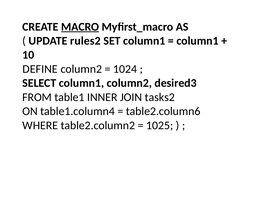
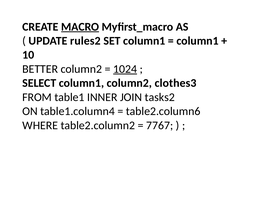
DEFINE: DEFINE -> BETTER (40, 69)
1024 underline: none -> present (125, 69)
desired3: desired3 -> clothes3 (176, 83)
1025: 1025 -> 7767 (160, 125)
